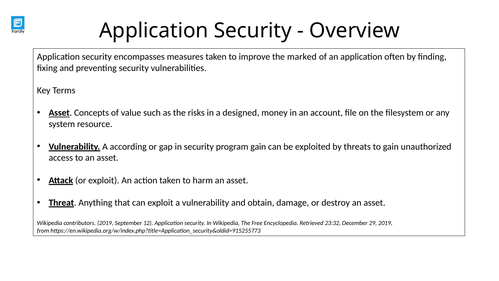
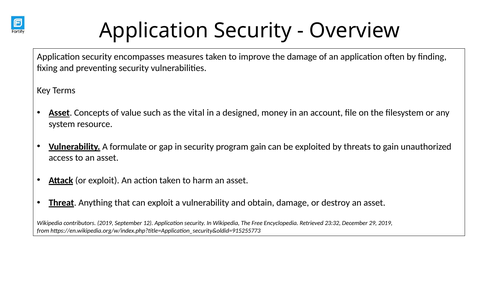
the marked: marked -> damage (302, 57)
risks: risks -> vital (196, 113)
according: according -> formulate (128, 146)
